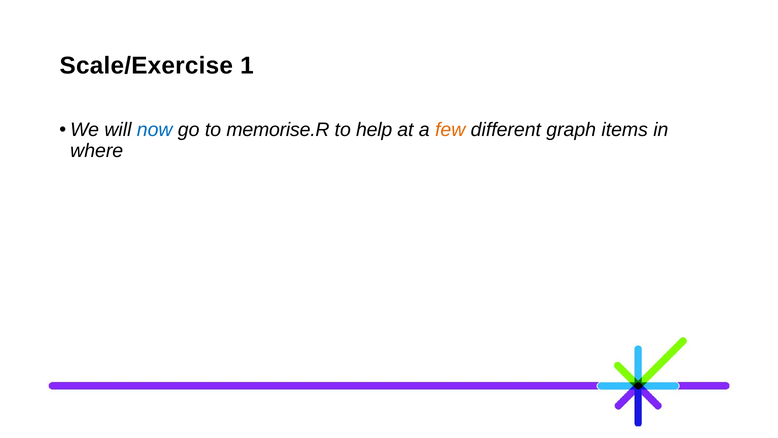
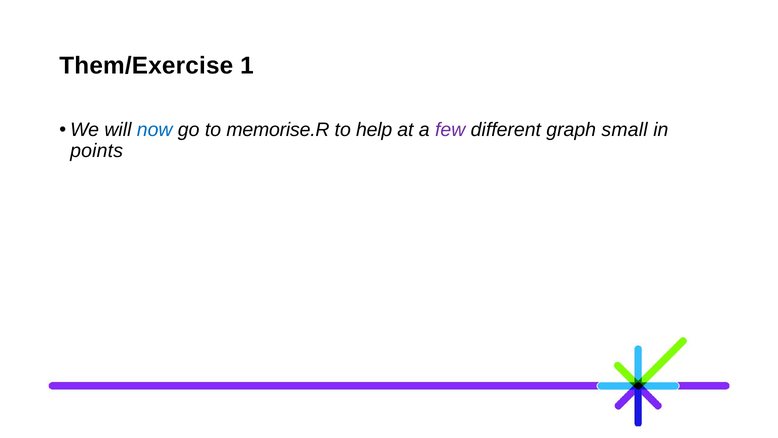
Scale/Exercise: Scale/Exercise -> Them/Exercise (146, 65)
few colour: orange -> purple (450, 130)
items: items -> small (625, 130)
where: where -> points (97, 151)
